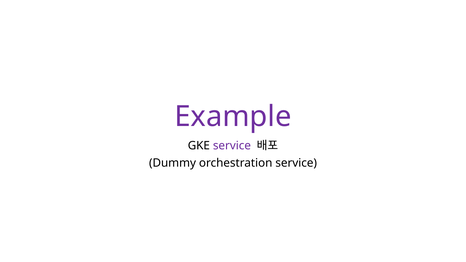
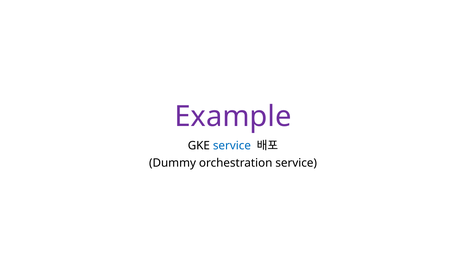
service colour: purple -> blue (232, 146)
